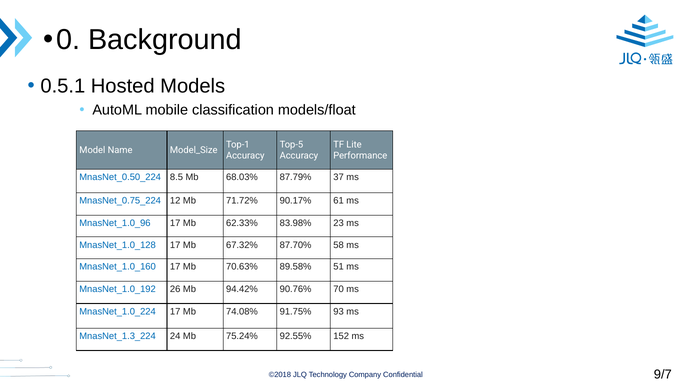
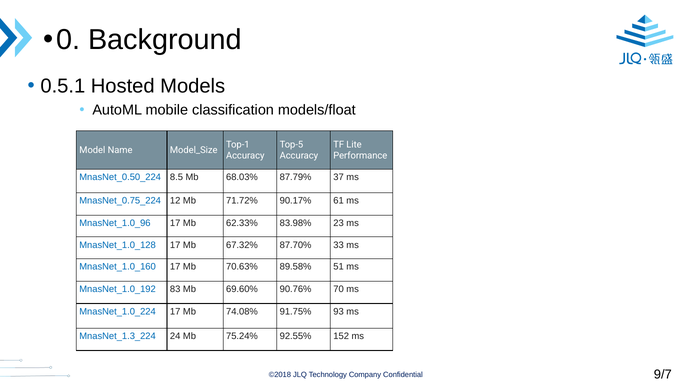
58: 58 -> 33 (339, 245)
26: 26 -> 83 (175, 289)
94.42%: 94.42% -> 69.60% (242, 289)
